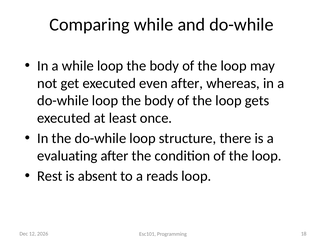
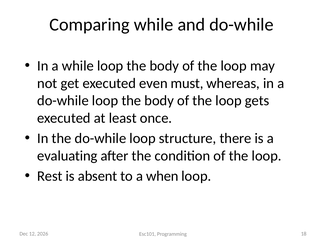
even after: after -> must (187, 83)
reads: reads -> when (162, 176)
